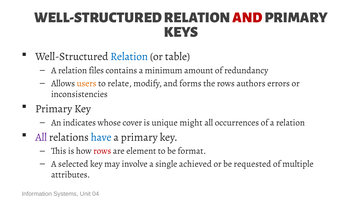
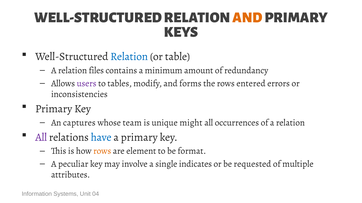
AND colour: red -> orange (247, 18)
users colour: orange -> purple (87, 84)
relate: relate -> tables (120, 84)
authors: authors -> entered (251, 84)
indicates: indicates -> captures (79, 123)
cover: cover -> team (132, 123)
rows colour: red -> orange (102, 151)
selected: selected -> peculiar (73, 164)
achieved: achieved -> indicates (195, 164)
